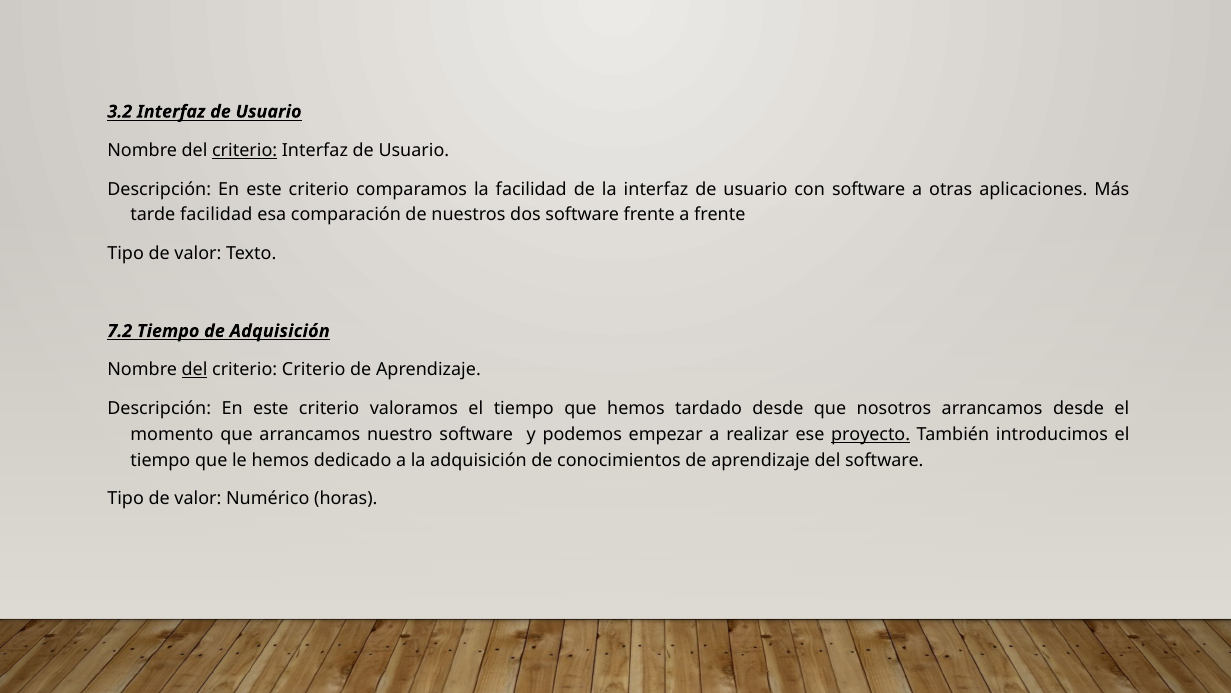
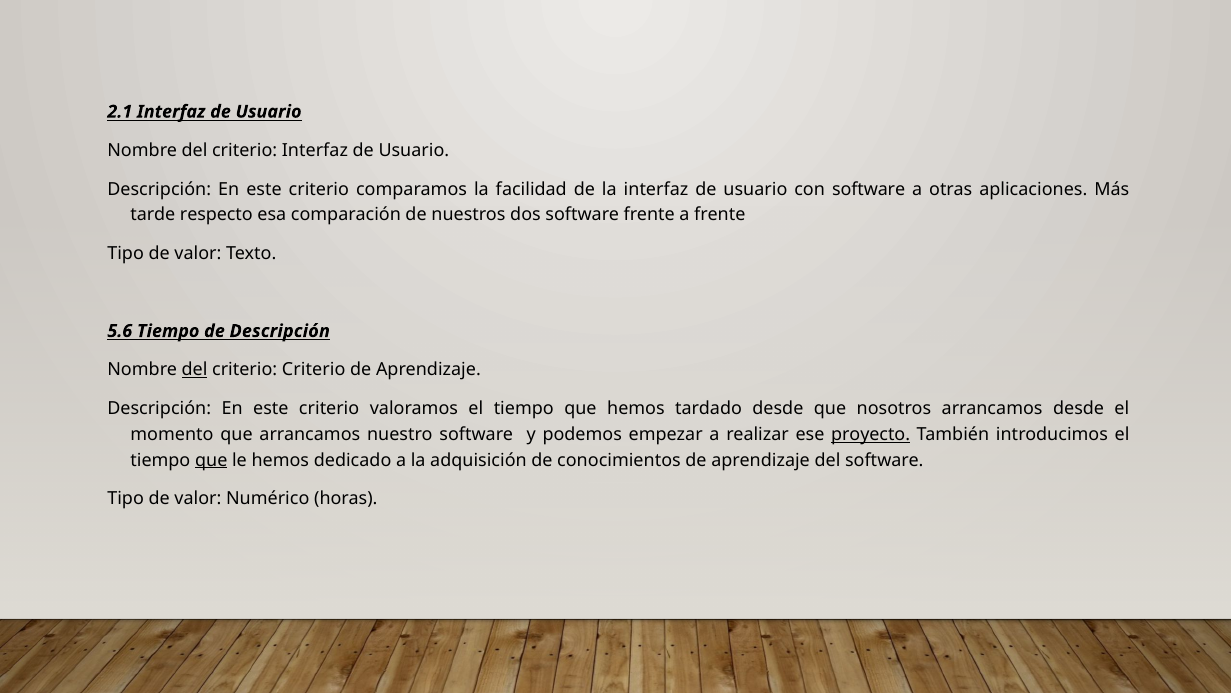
3.2: 3.2 -> 2.1 (120, 112)
criterio underline: present -> none (245, 150)
tarde facilidad: facilidad -> respecto (216, 215)
7.2: 7.2 -> 5.6 (120, 331)
de Adquisición: Adquisición -> Descripción (280, 331)
que underline: none -> present (211, 460)
